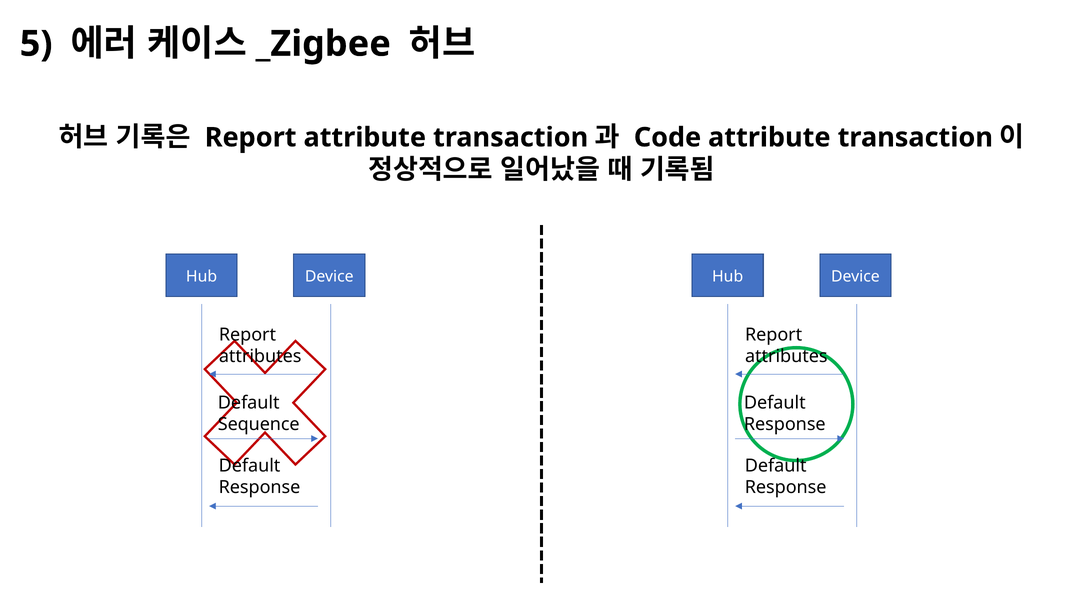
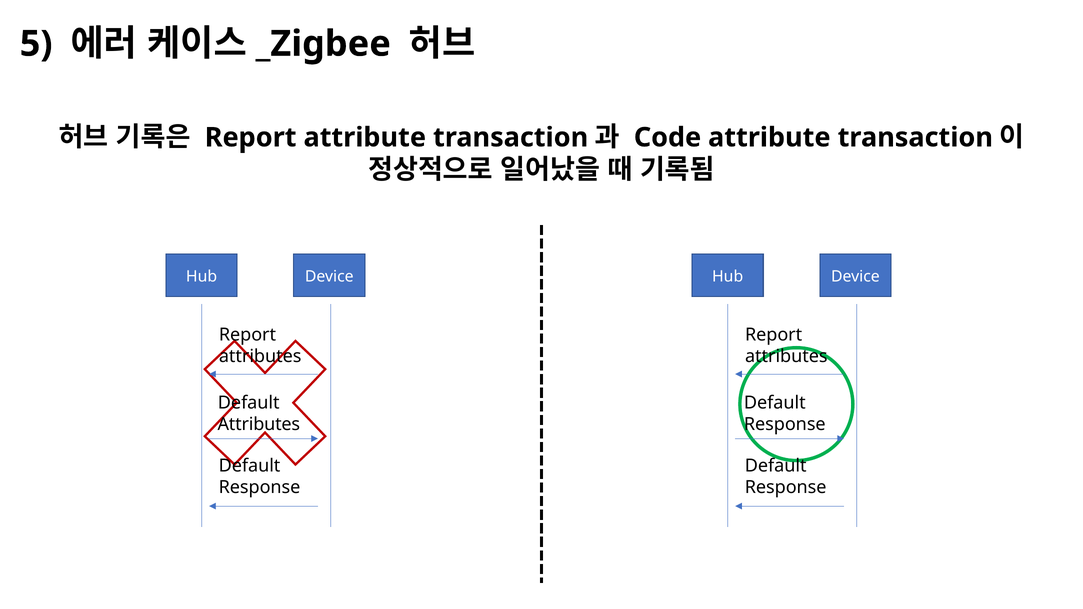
Sequence: Sequence -> Attributes (259, 424)
